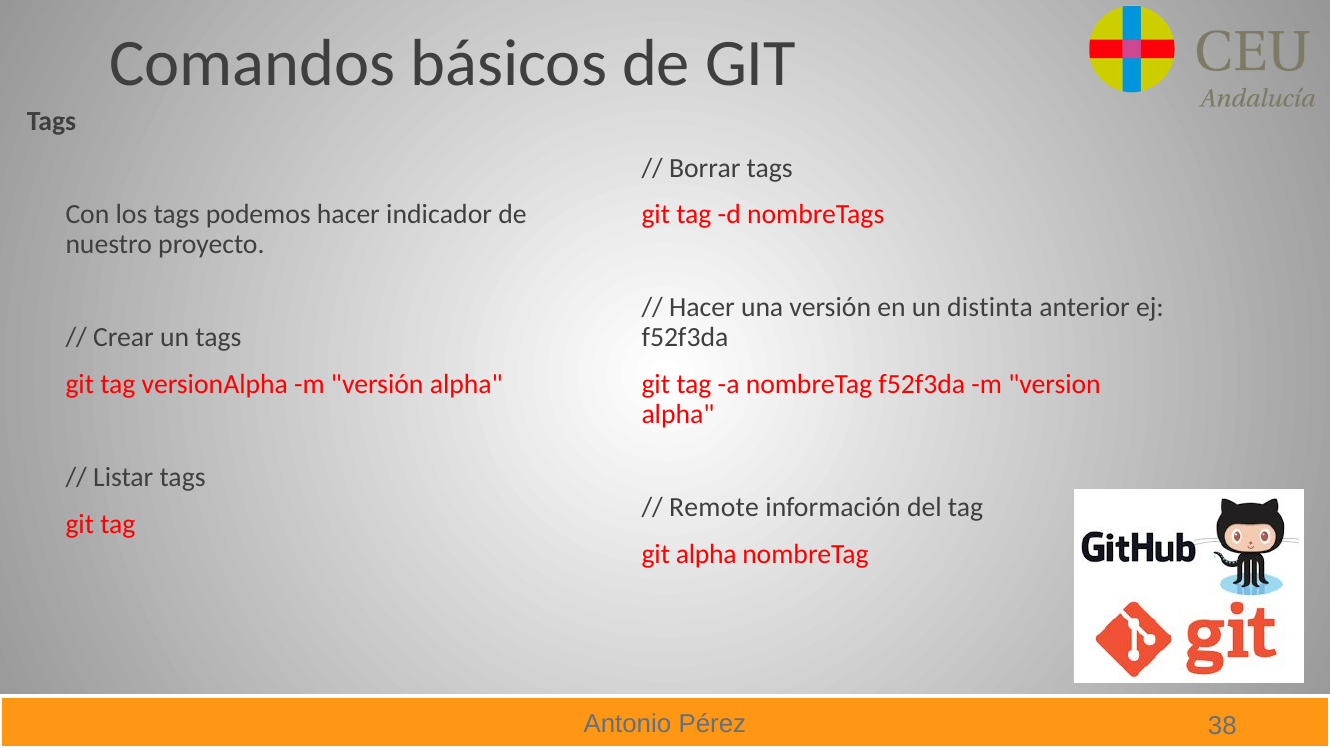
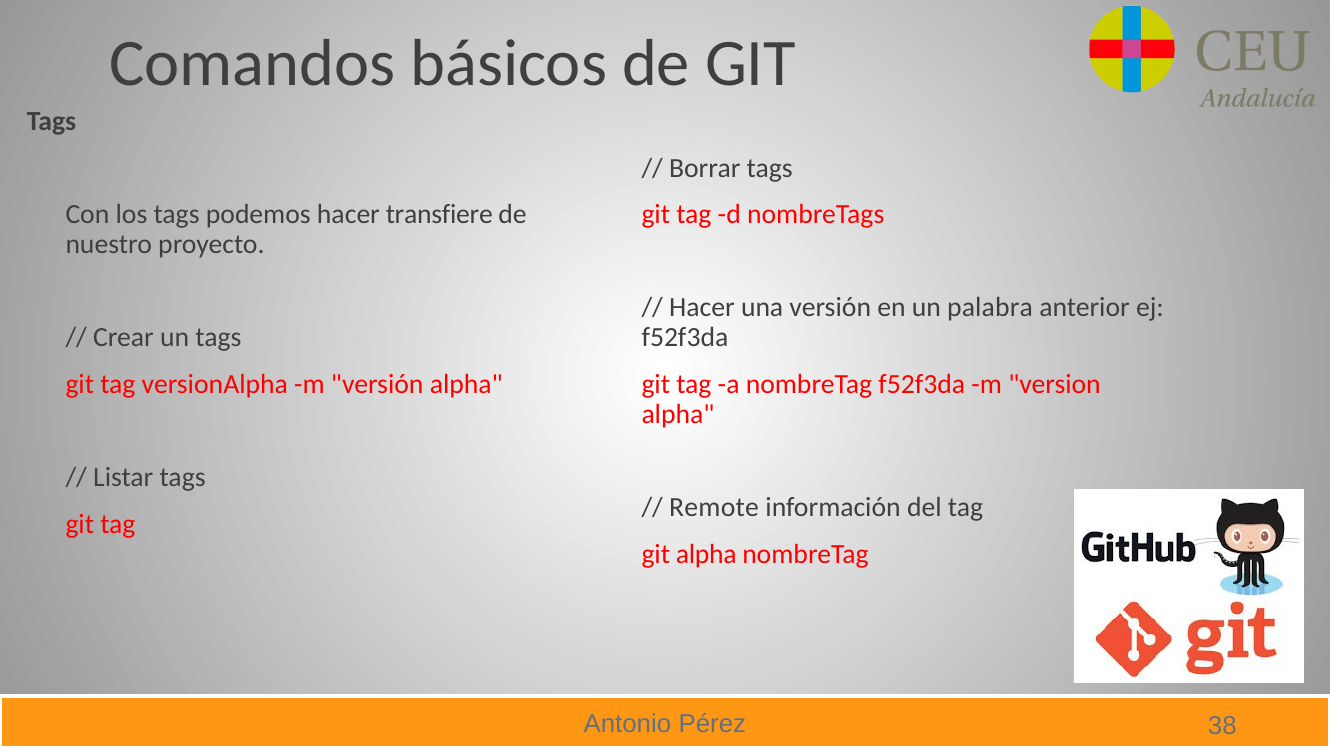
indicador: indicador -> transfiere (439, 215)
distinta: distinta -> palabra (990, 308)
